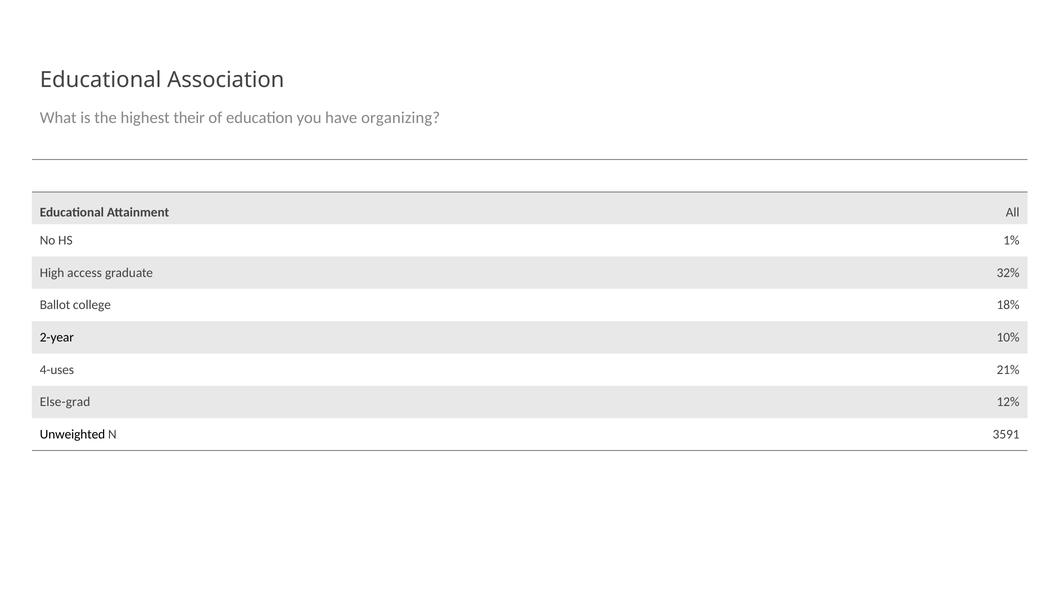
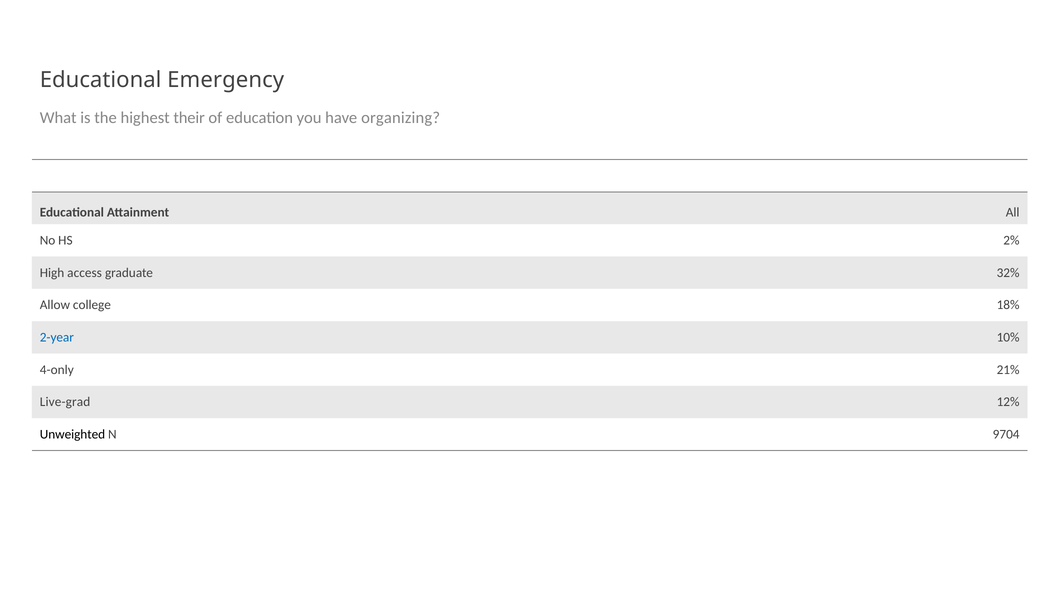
Association: Association -> Emergency (226, 80)
1%: 1% -> 2% (1011, 240)
Ballot: Ballot -> Allow (55, 305)
2-year colour: black -> blue (57, 337)
4-uses: 4-uses -> 4-only (57, 369)
Else-grad: Else-grad -> Live-grad (65, 402)
3591: 3591 -> 9704 (1006, 434)
